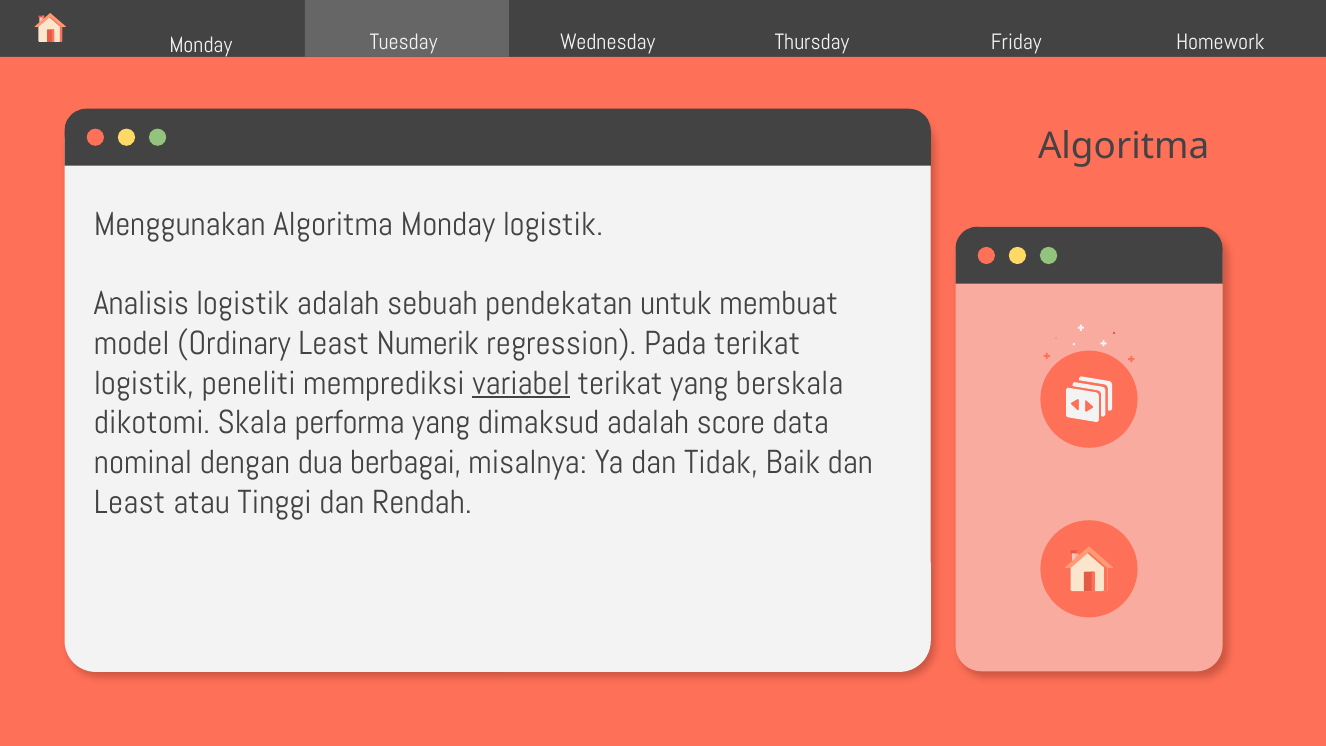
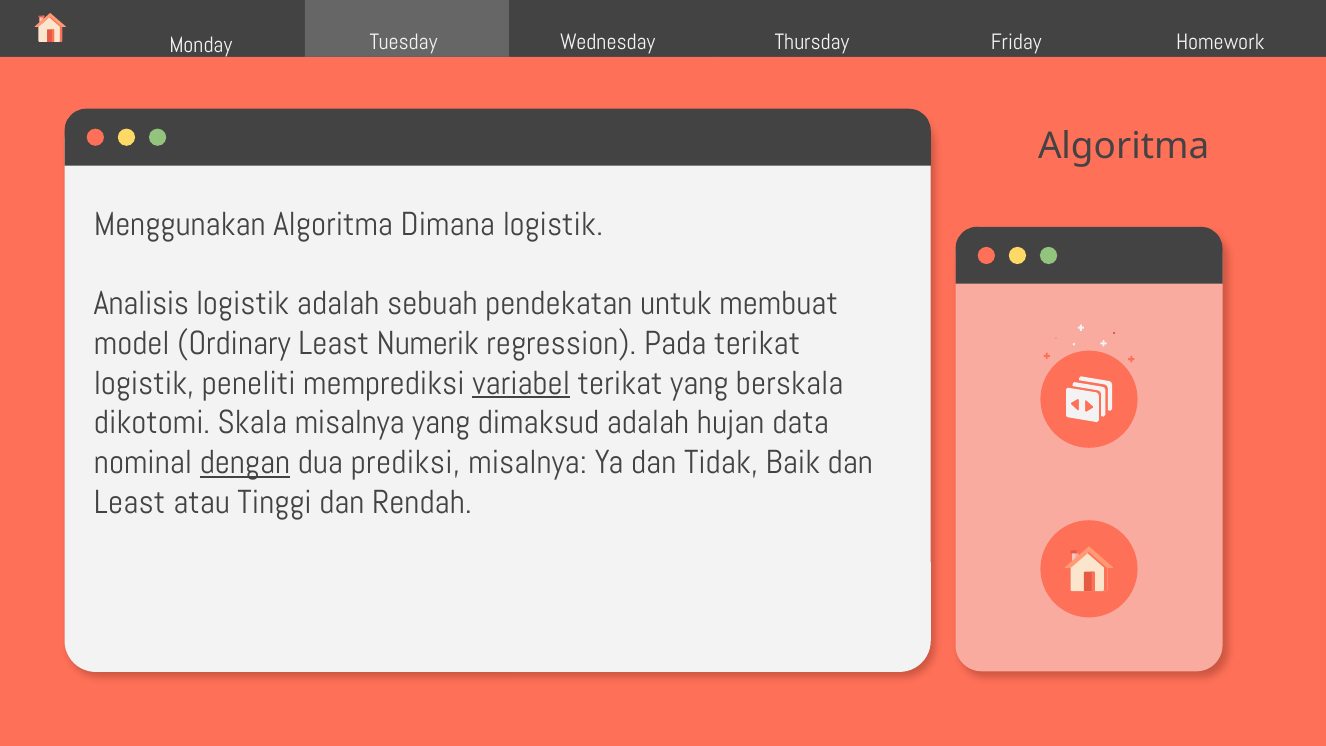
Menggunakan Algoritma Monday: Monday -> Dimana (448, 224)
Skala performa: performa -> misalnya (350, 423)
score: score -> hujan (731, 423)
dengan underline: none -> present (245, 463)
berbagai: berbagai -> prediksi (405, 463)
